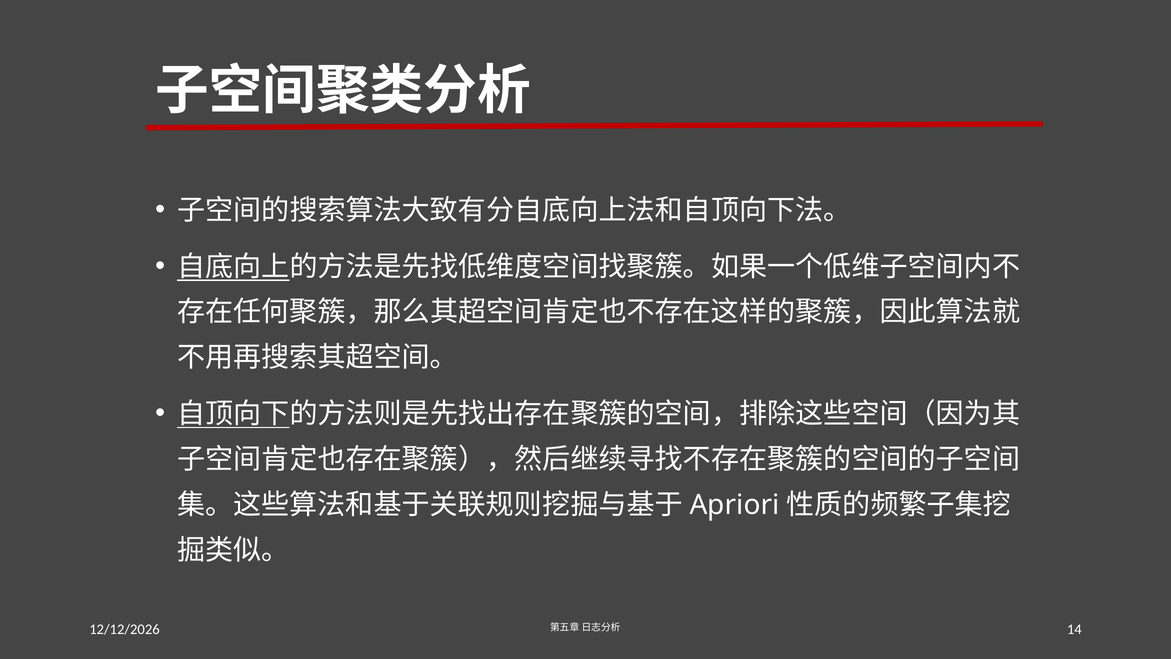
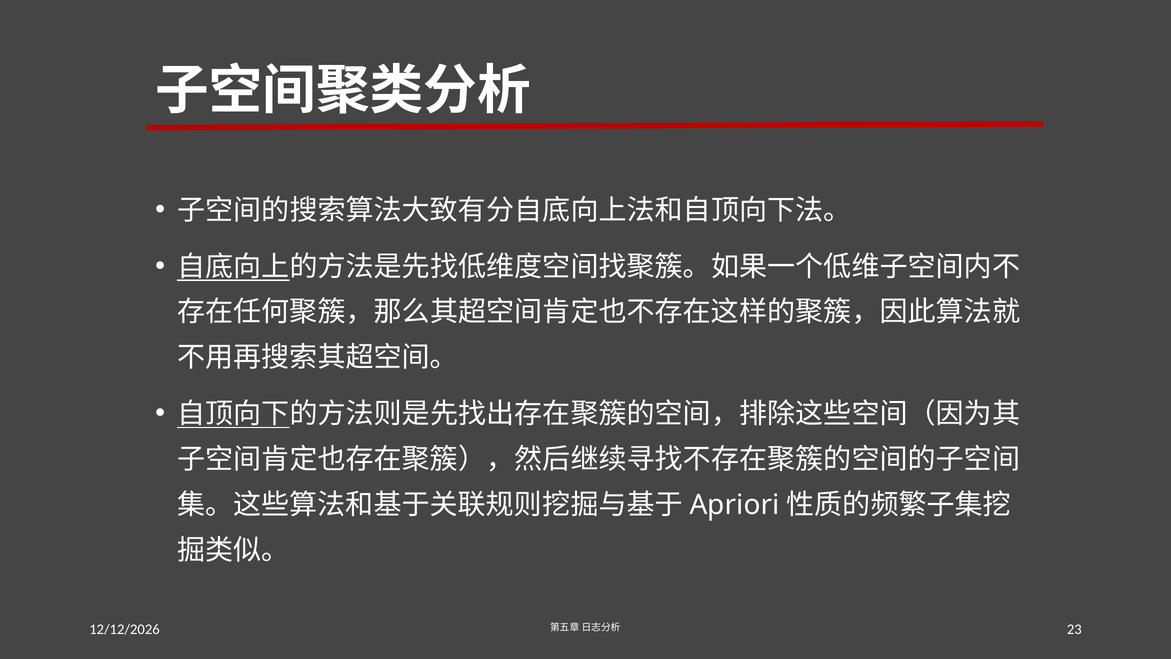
14: 14 -> 23 (1074, 629)
